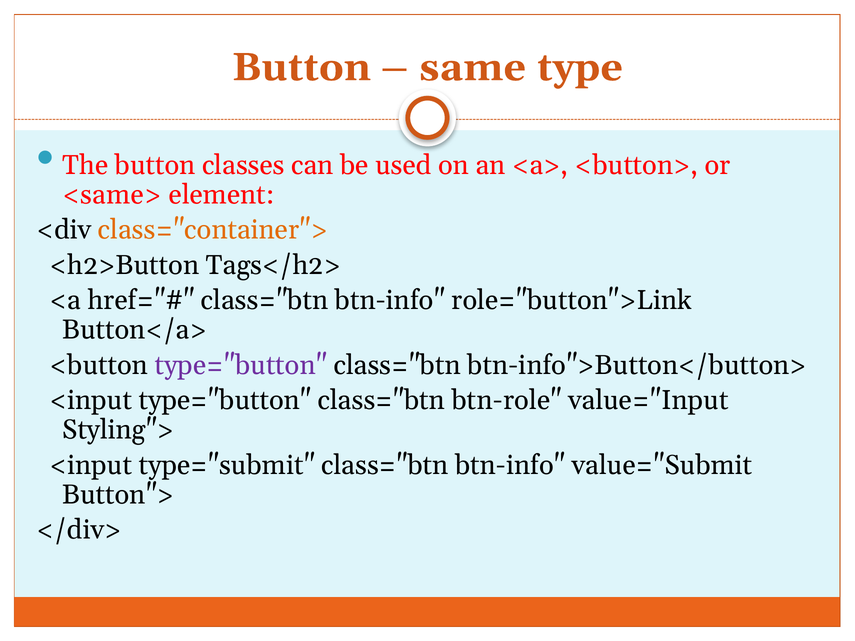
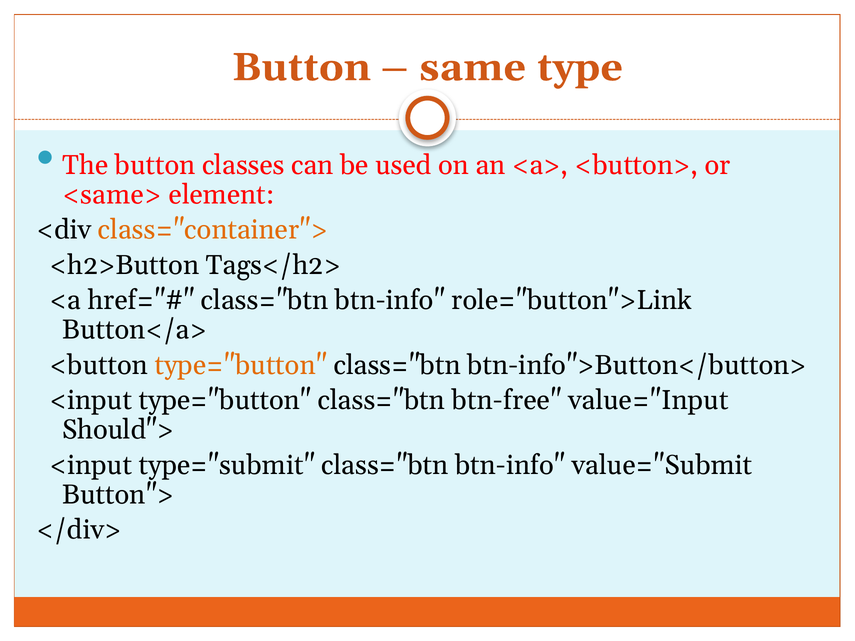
type="button colour: purple -> orange (241, 365)
btn-role: btn-role -> btn-free (507, 400)
Styling">: Styling"> -> Should"> (118, 430)
